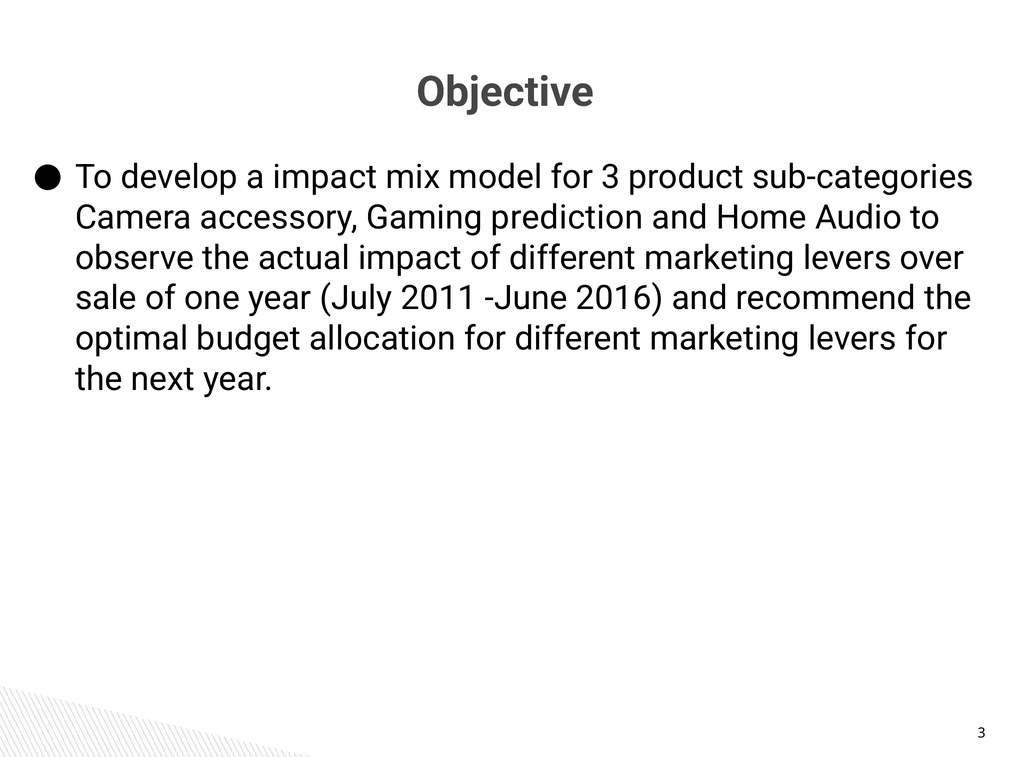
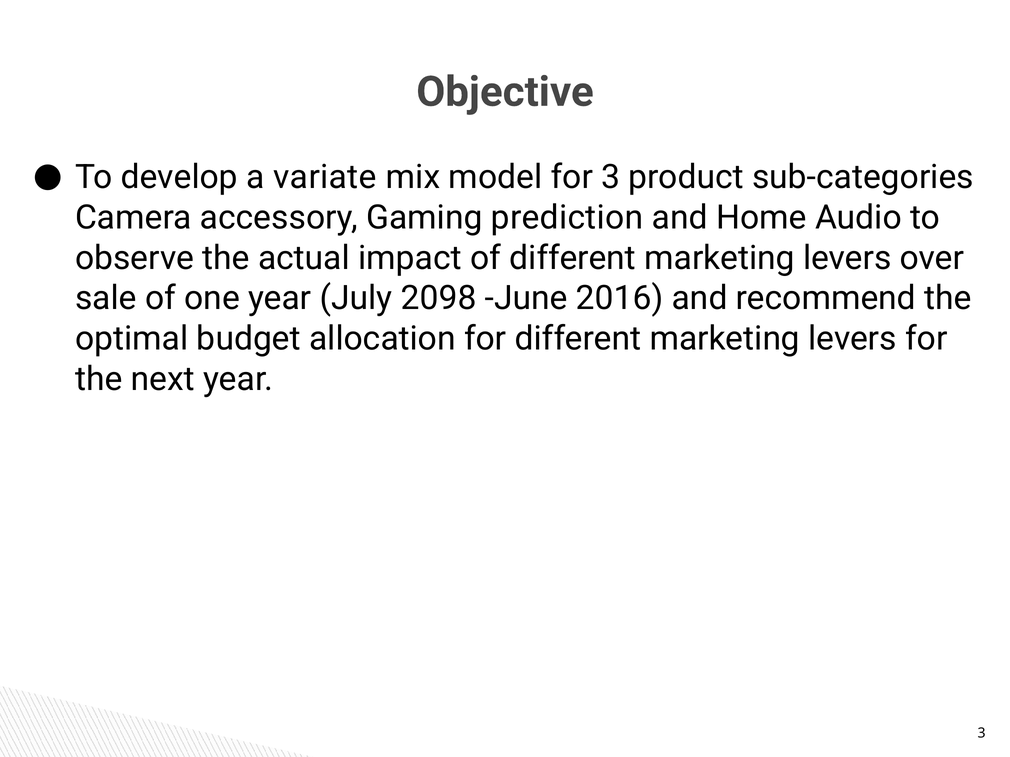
a impact: impact -> variate (325, 177)
2011: 2011 -> 2098 (439, 299)
